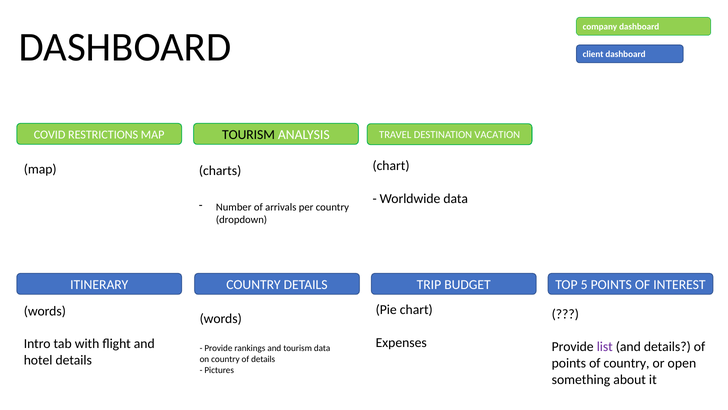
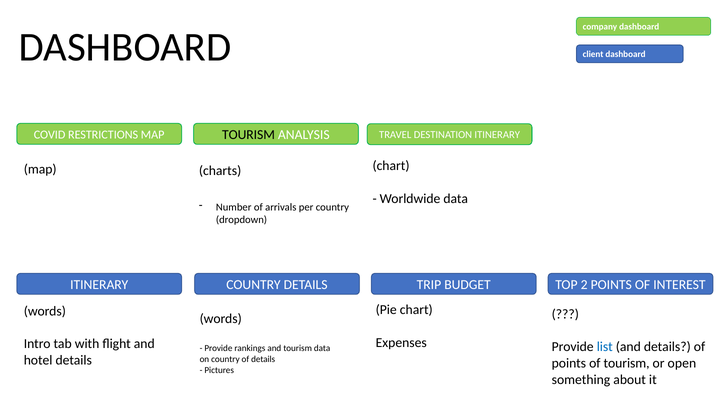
DESTINATION VACATION: VACATION -> ITINERARY (497, 135)
5: 5 -> 2 (584, 284)
list colour: purple -> blue (605, 346)
of country: country -> tourism (627, 363)
